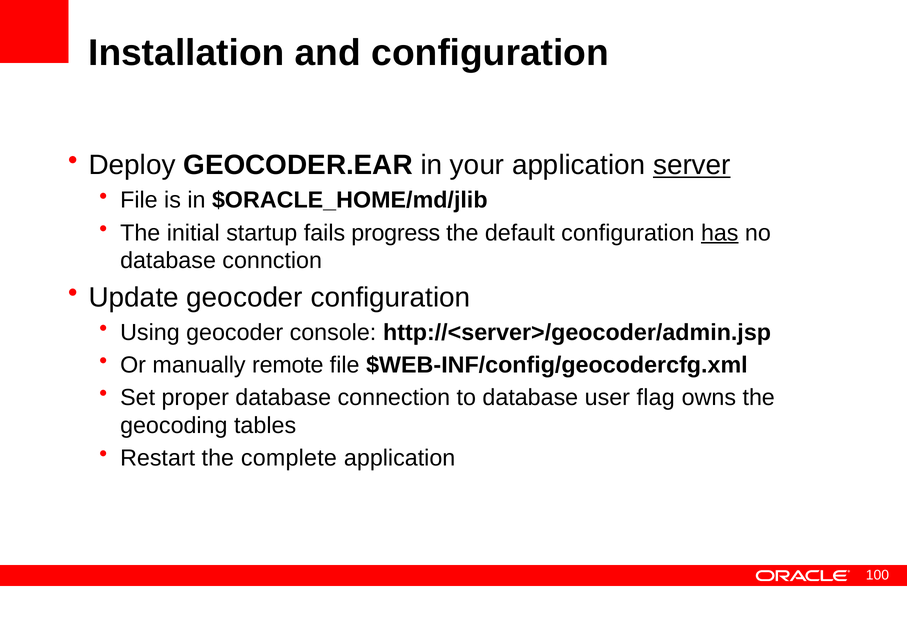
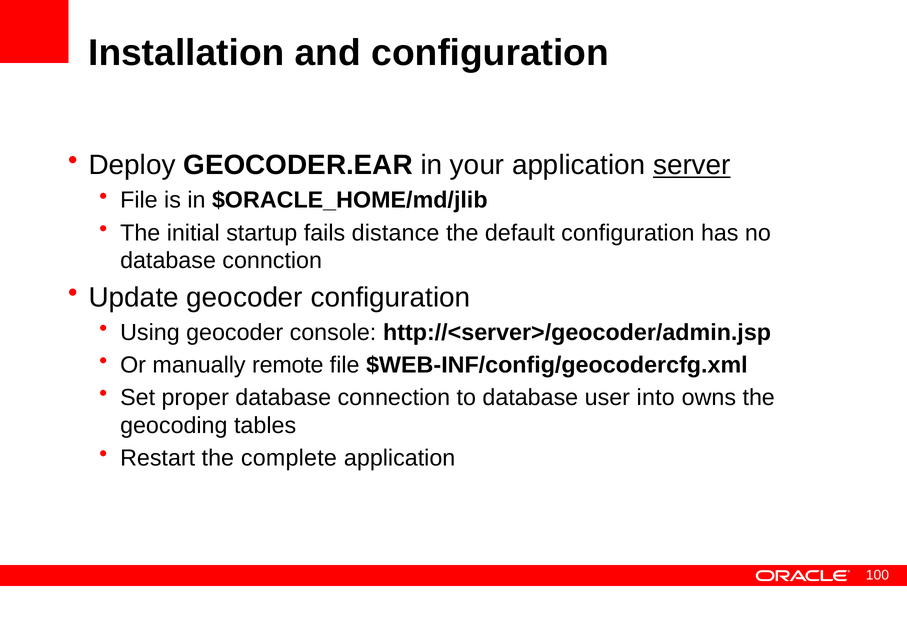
progress: progress -> distance (396, 233)
has underline: present -> none (720, 233)
flag: flag -> into (656, 397)
